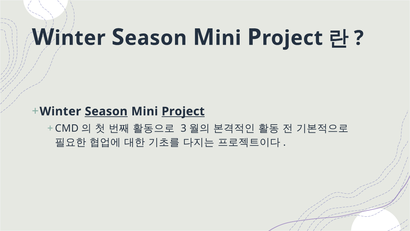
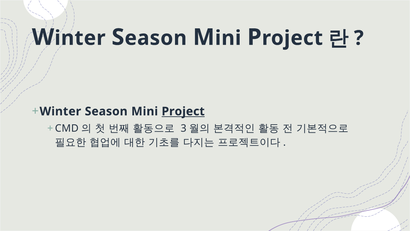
Season underline: present -> none (106, 111)
